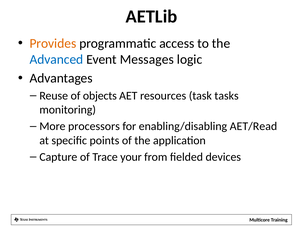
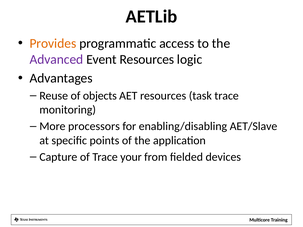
Advanced colour: blue -> purple (56, 60)
Event Messages: Messages -> Resources (147, 60)
task tasks: tasks -> trace (227, 96)
AET/Read: AET/Read -> AET/Slave (253, 126)
